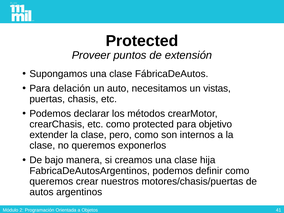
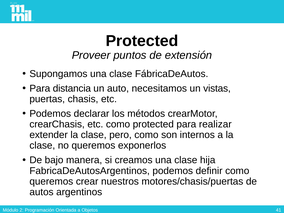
delación: delación -> distancia (72, 88)
objetivo: objetivo -> realizar (215, 124)
